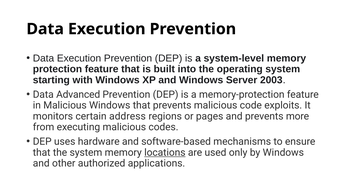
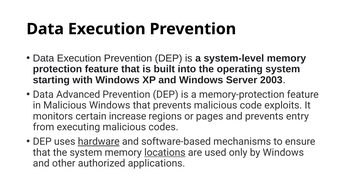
address: address -> increase (128, 117)
more: more -> entry (297, 117)
hardware underline: none -> present (99, 142)
